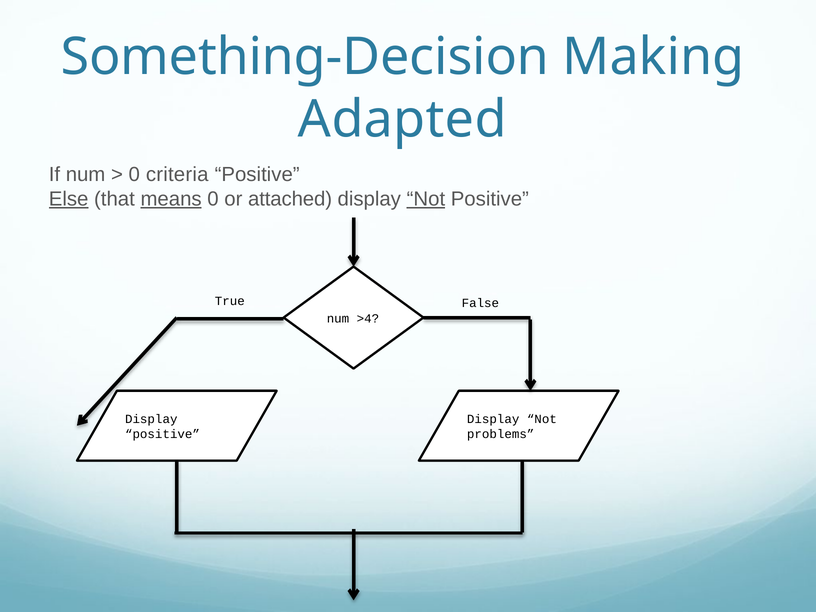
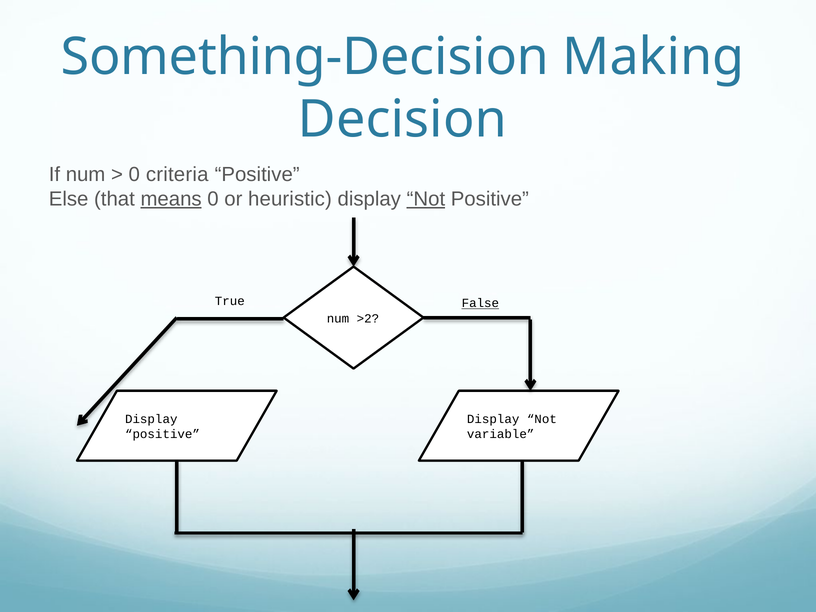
Adapted: Adapted -> Decision (402, 119)
Else underline: present -> none (69, 199)
attached: attached -> heuristic (290, 199)
False underline: none -> present (480, 303)
>4: >4 -> >2 (368, 318)
problems: problems -> variable (501, 434)
